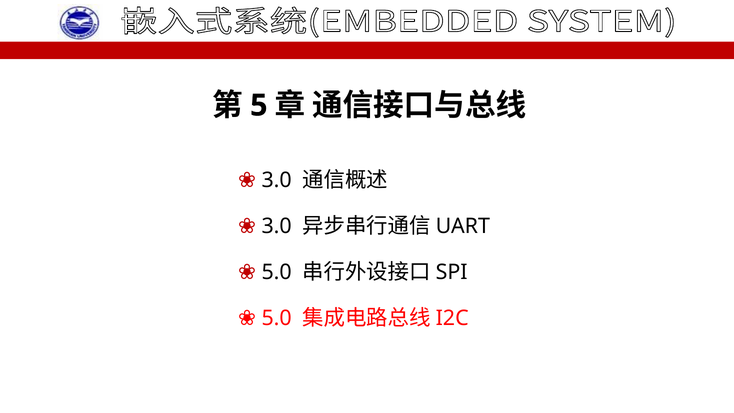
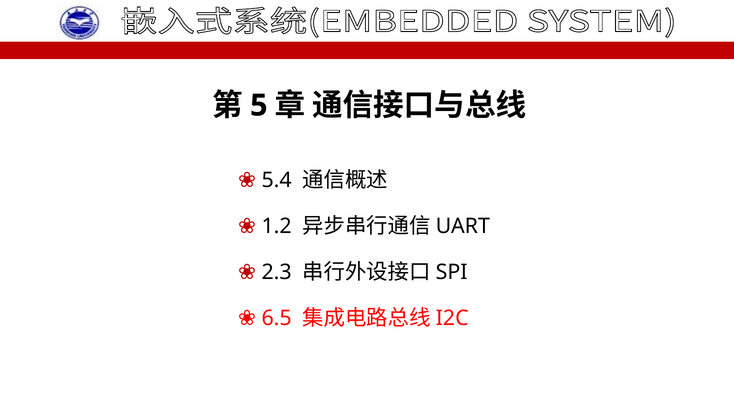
3.0: 3.0 -> 5.4 (277, 180)
3.0: 3.0 -> 1.2 (277, 226)
5.0: 5.0 -> 2.3 (277, 272)
5.0: 5.0 -> 6.5 (277, 318)
